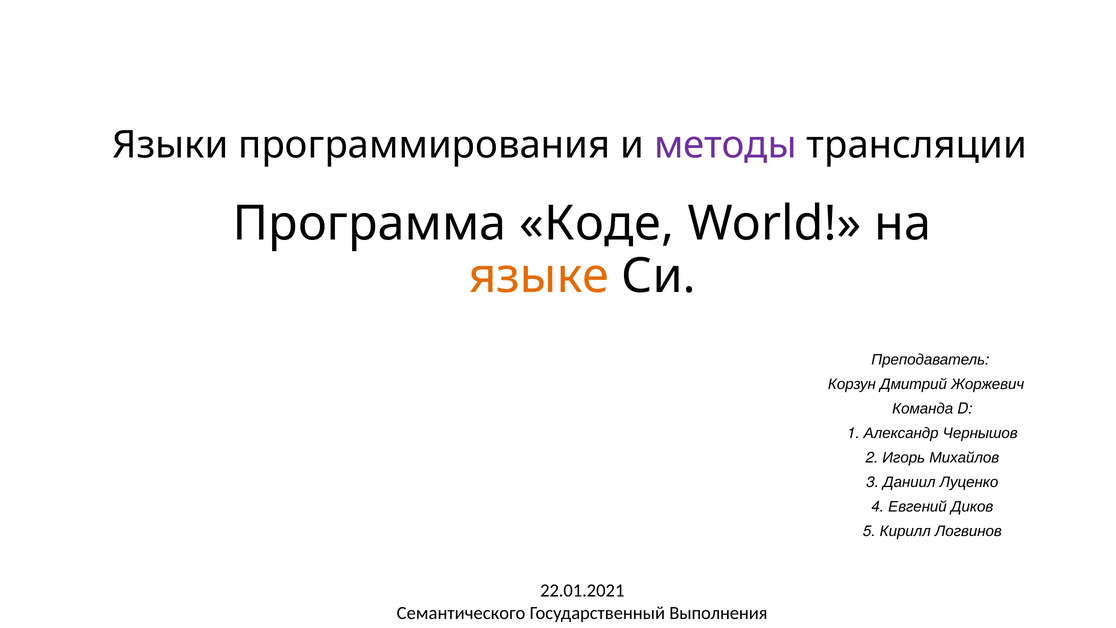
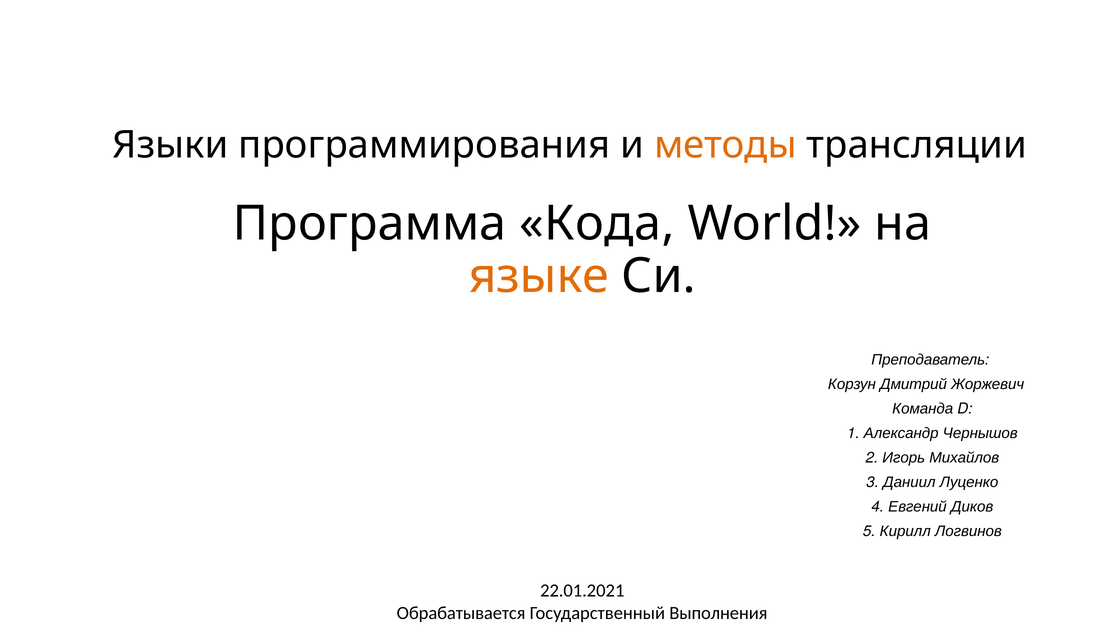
методы colour: purple -> orange (725, 145)
Коде: Коде -> Кода (597, 224)
Семантического: Семантического -> Обрабатывается (461, 613)
